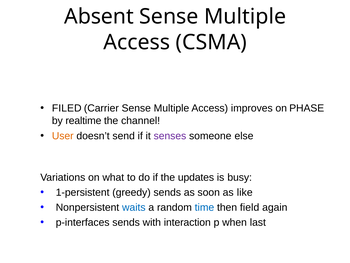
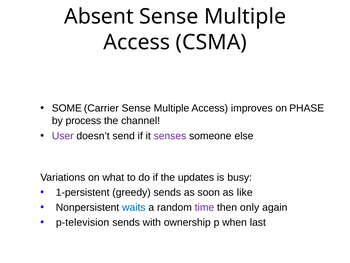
FILED: FILED -> SOME (67, 108)
realtime: realtime -> process (83, 120)
User colour: orange -> purple (63, 136)
time colour: blue -> purple (204, 207)
field: field -> only (250, 207)
p-interfaces: p-interfaces -> p-television (83, 222)
interaction: interaction -> ownership (187, 222)
